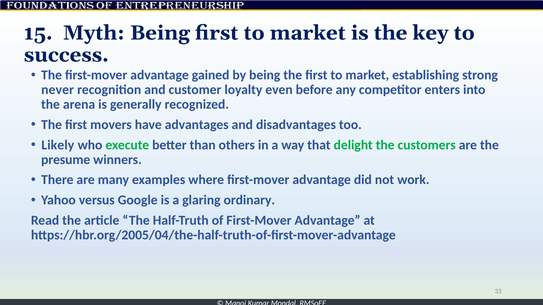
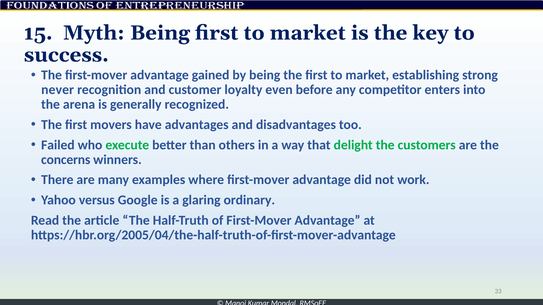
Likely: Likely -> Failed (58, 145)
presume: presume -> concerns (66, 160)
